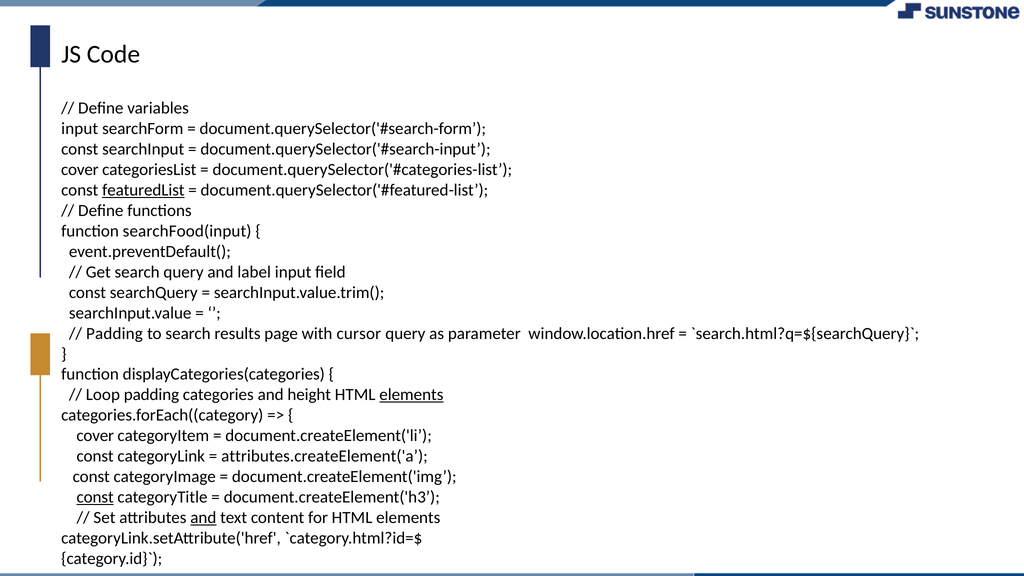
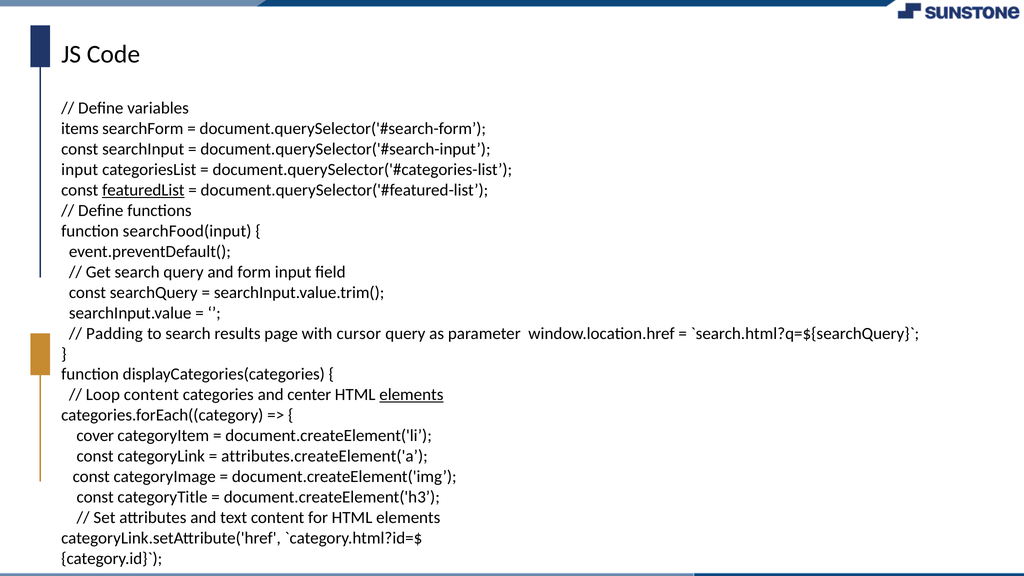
input: input -> items (80, 129)
cover: cover -> input (80, 170)
label: label -> form (254, 272)
Loop padding: padding -> content (151, 395)
height: height -> center (309, 395)
const underline: present -> none (95, 497)
and underline: present -> none (203, 518)
